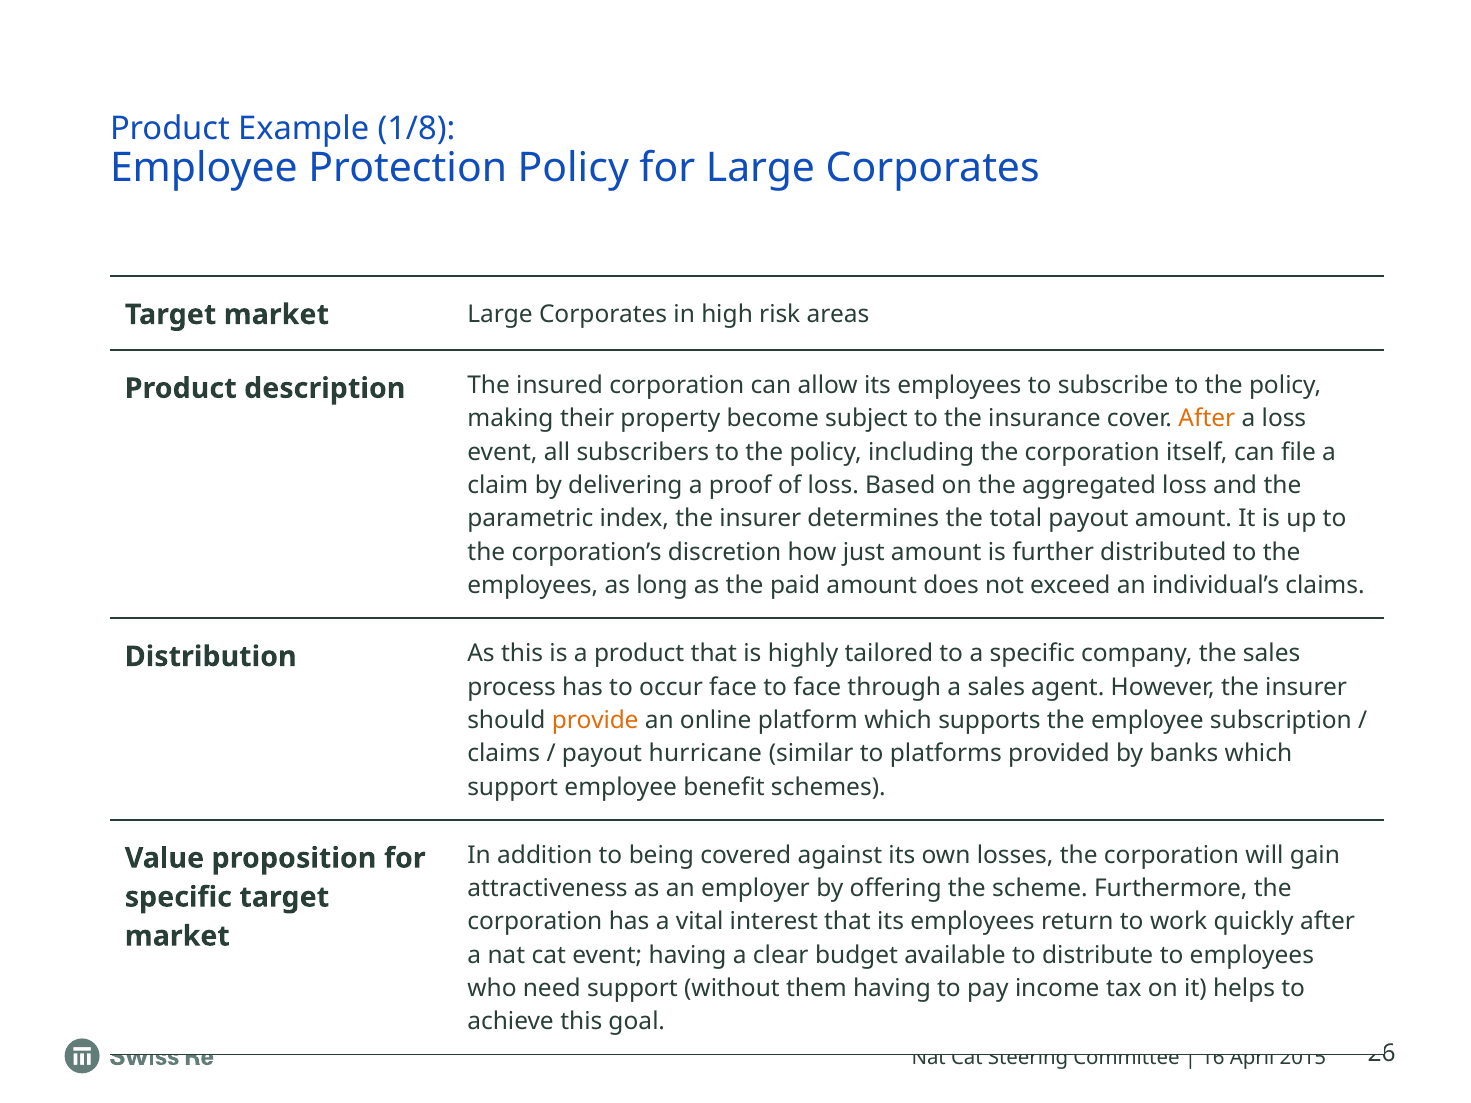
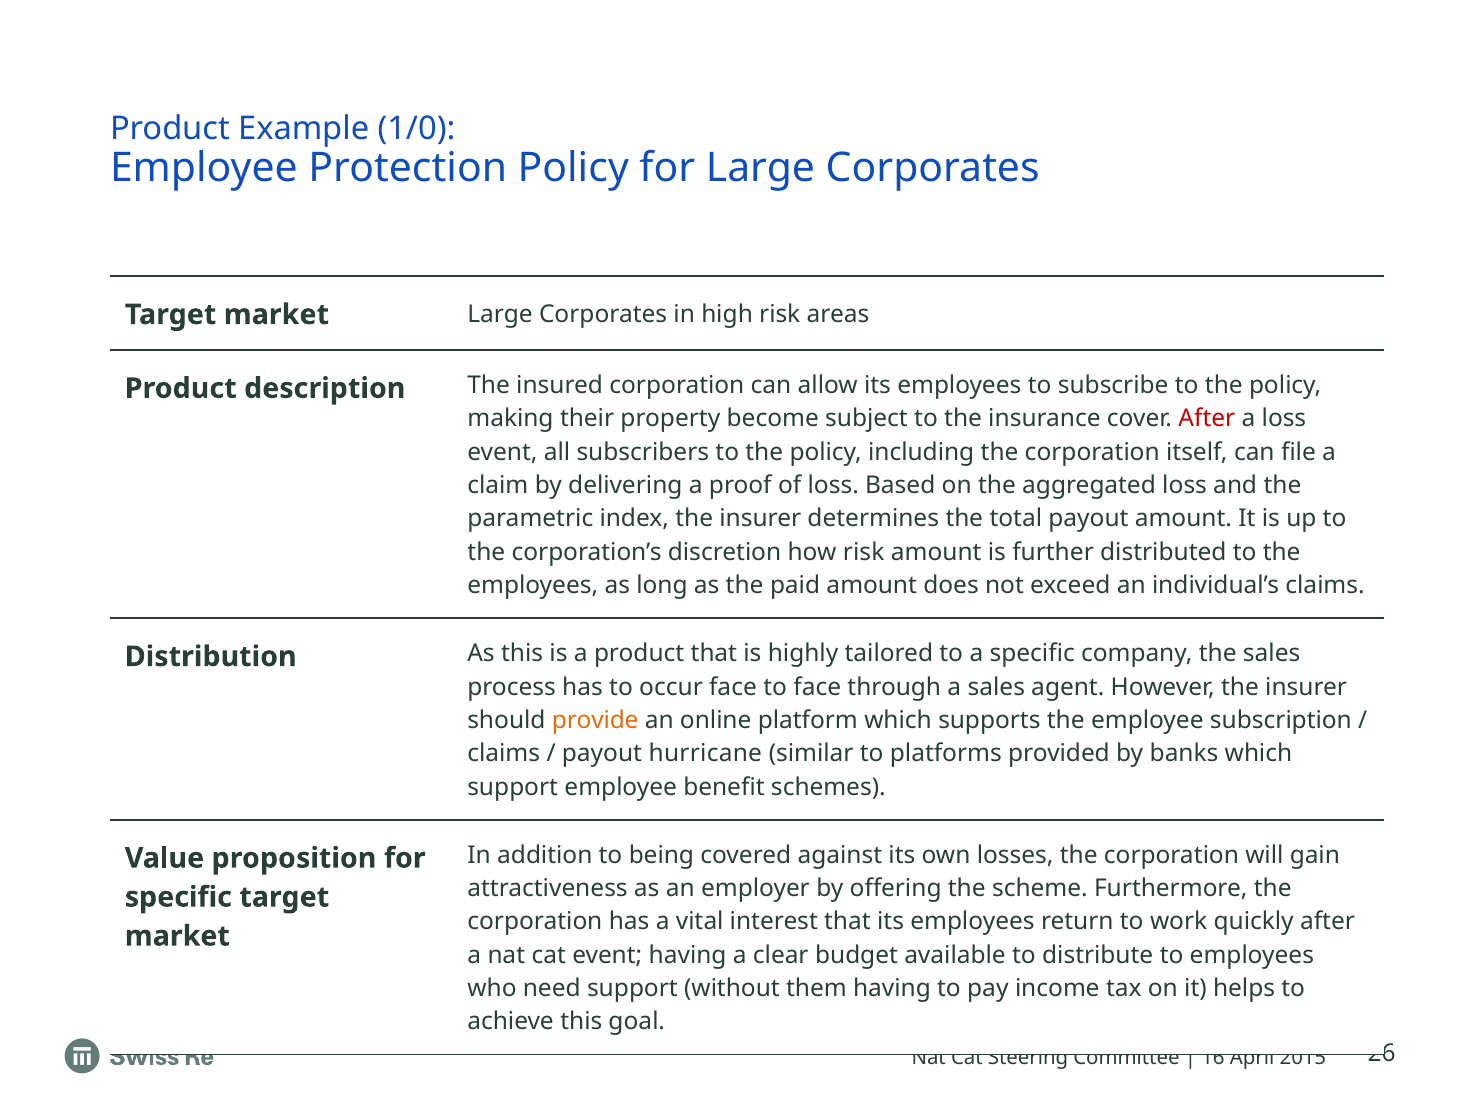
1/8: 1/8 -> 1/0 (416, 129)
After colour: orange -> red (1207, 419)
how just: just -> risk (864, 552)
